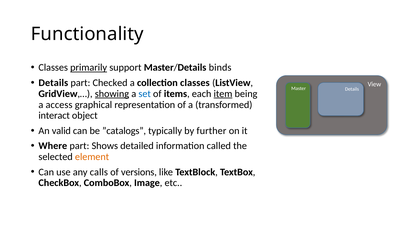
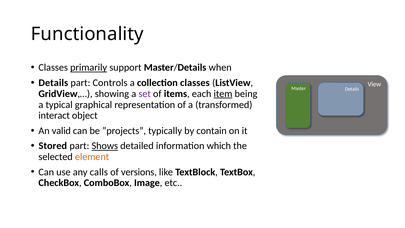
binds: binds -> when (220, 68)
Checked: Checked -> Controls (110, 83)
showing underline: present -> none (112, 94)
set colour: blue -> purple (145, 94)
access: access -> typical (59, 105)
”catalogs: ”catalogs -> ”projects (124, 131)
further: further -> contain (212, 131)
Where: Where -> Stored (53, 146)
Shows underline: none -> present (105, 146)
called: called -> which (219, 146)
